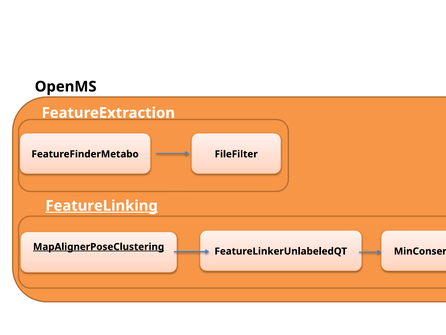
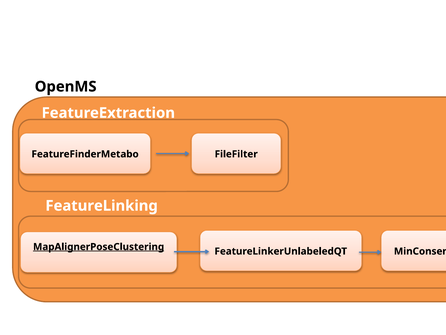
FeatureLinking underline: present -> none (102, 205)
